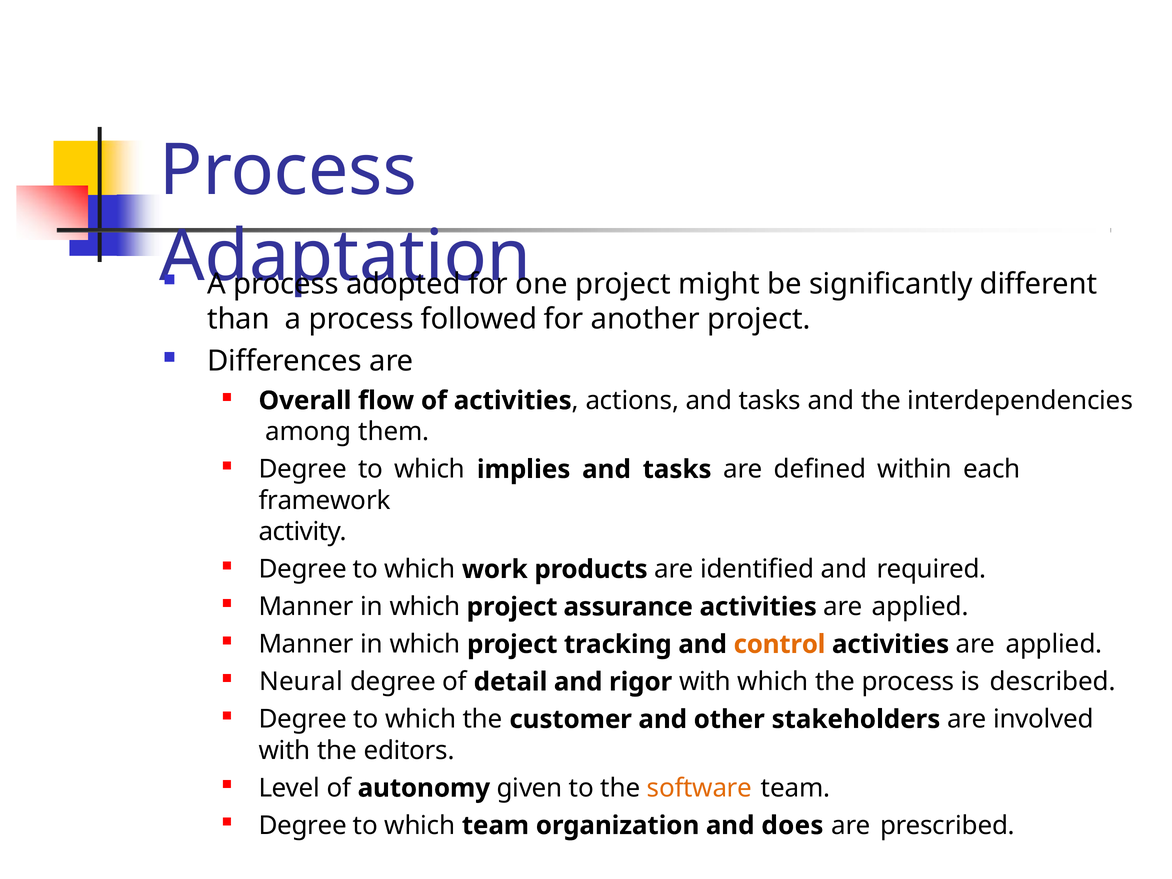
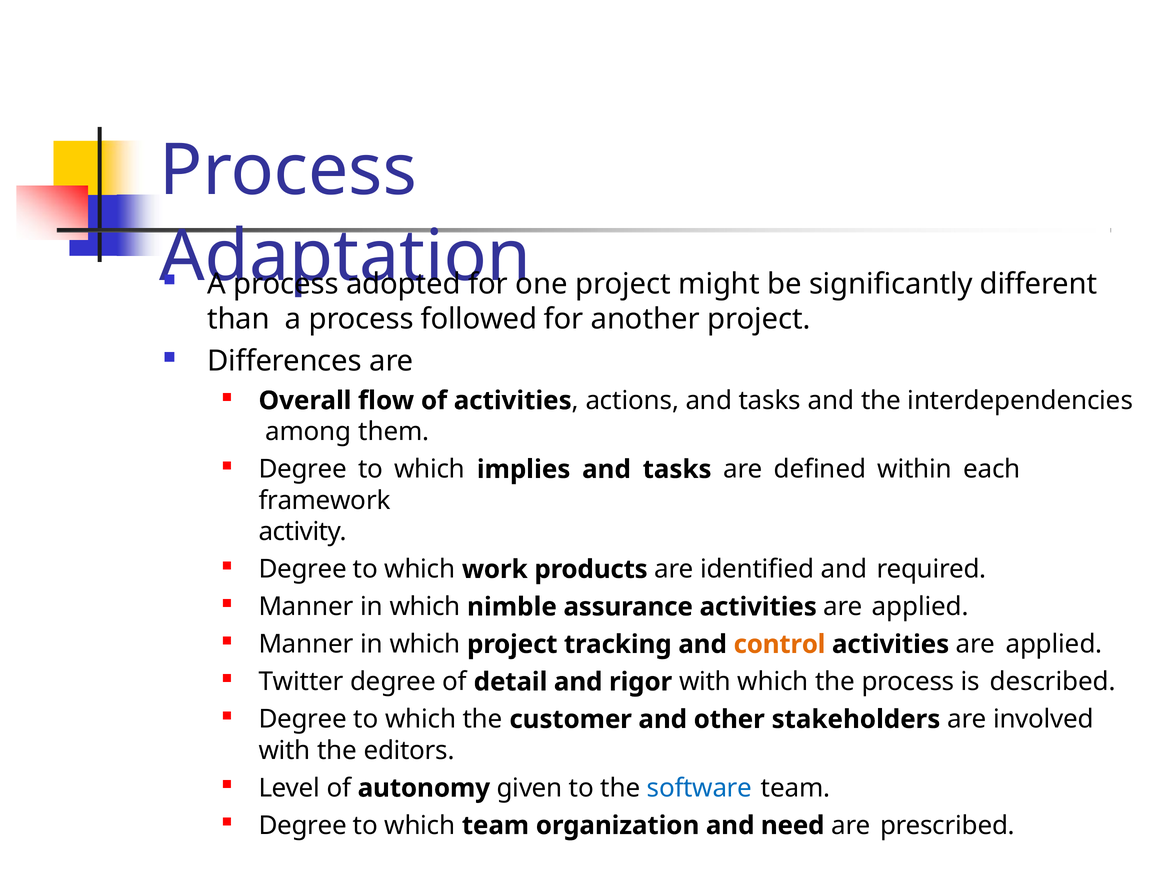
project: project -> nimble (512, 607)
Neural: Neural -> Twitter (301, 682)
software colour: orange -> blue (699, 788)
does: does -> need (793, 826)
